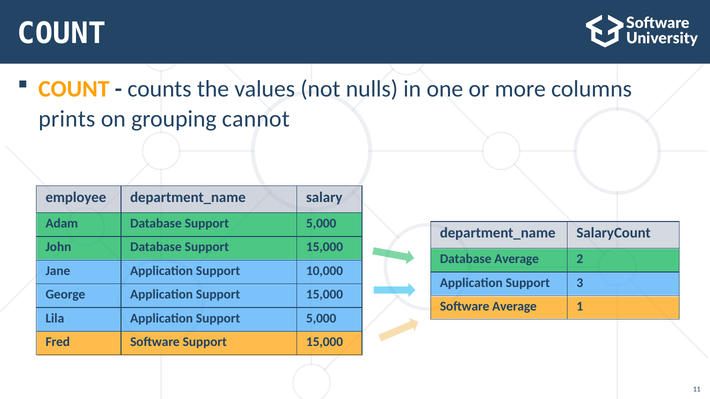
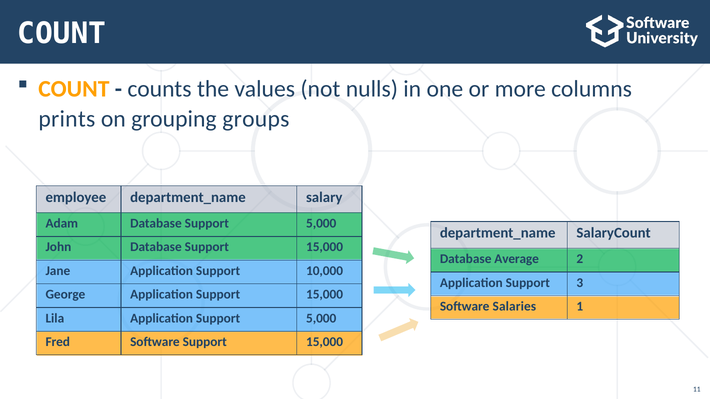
cannot: cannot -> groups (256, 119)
Software Average: Average -> Salaries (514, 307)
